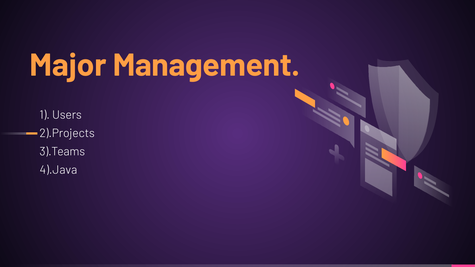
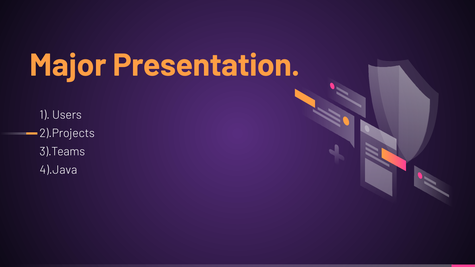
Management: Management -> Presentation (206, 65)
